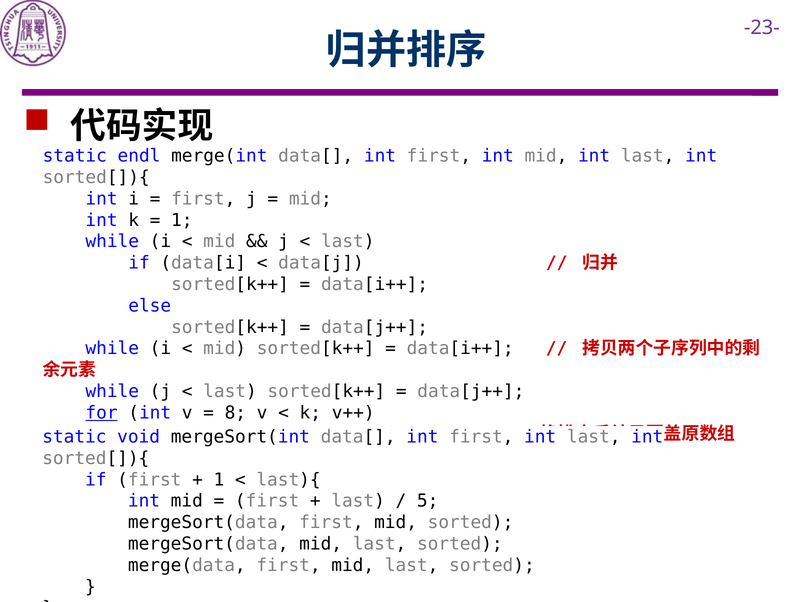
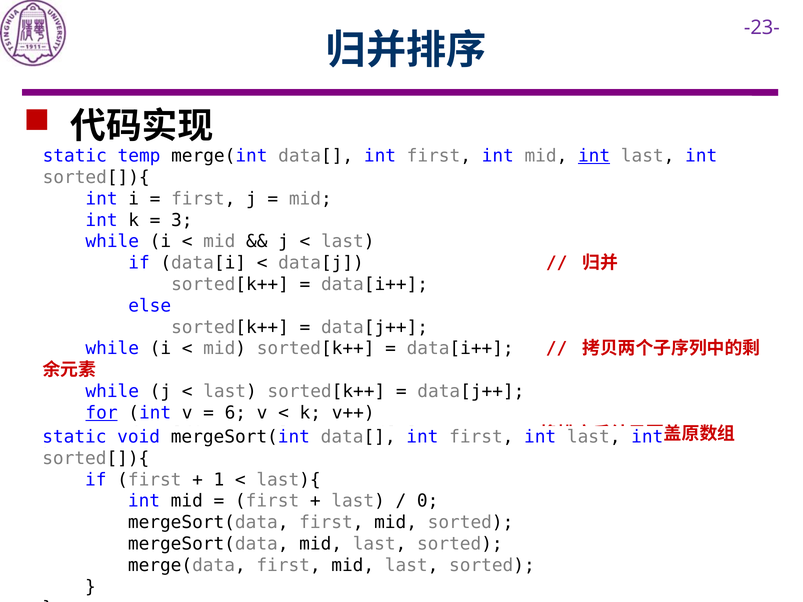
endl: endl -> temp (139, 156)
int underline: none -> present (594, 156)
1: 1 -> 3 (182, 220)
8: 8 -> 6 (235, 413)
5: 5 -> 0 (428, 501)
